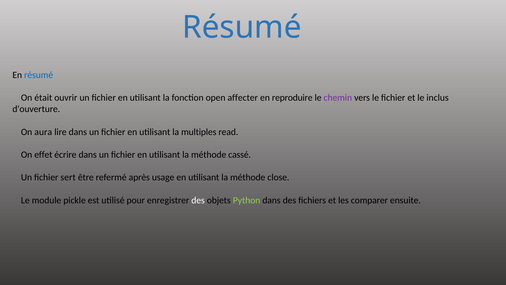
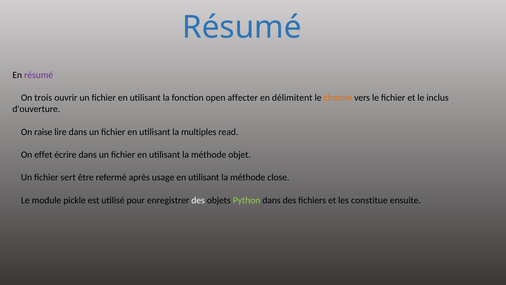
résumé colour: blue -> purple (39, 75)
était: était -> trois (43, 98)
reproduire: reproduire -> délimitent (292, 98)
chemin colour: purple -> orange (338, 98)
aura: aura -> raise (43, 132)
cassé: cassé -> objet (240, 155)
comparer: comparer -> constitue (369, 200)
